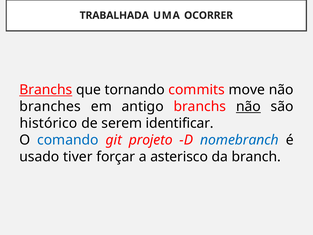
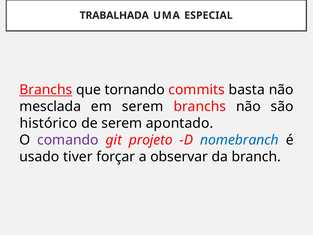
OCORRER: OCORRER -> ESPECIAL (208, 15)
move: move -> basta (247, 90)
branches: branches -> mesclada (50, 106)
em antigo: antigo -> serem (143, 106)
não underline: present -> none (248, 106)
identificar: identificar -> apontado (180, 123)
comando colour: blue -> purple (68, 140)
asterisco: asterisco -> observar (179, 157)
